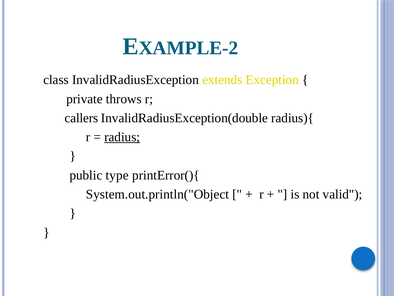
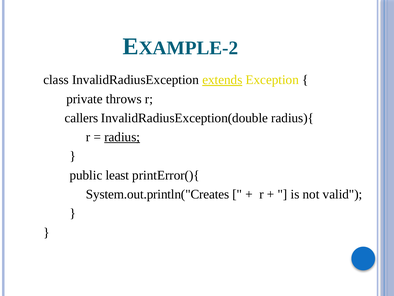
extends underline: none -> present (222, 80)
type: type -> least (117, 175)
System.out.println("Object: System.out.println("Object -> System.out.println("Creates (158, 194)
